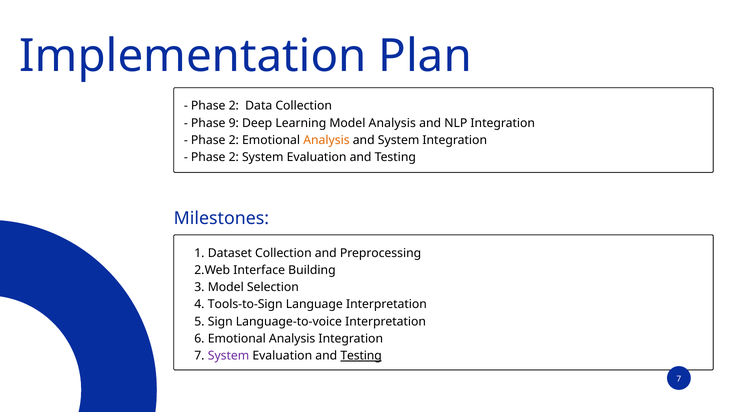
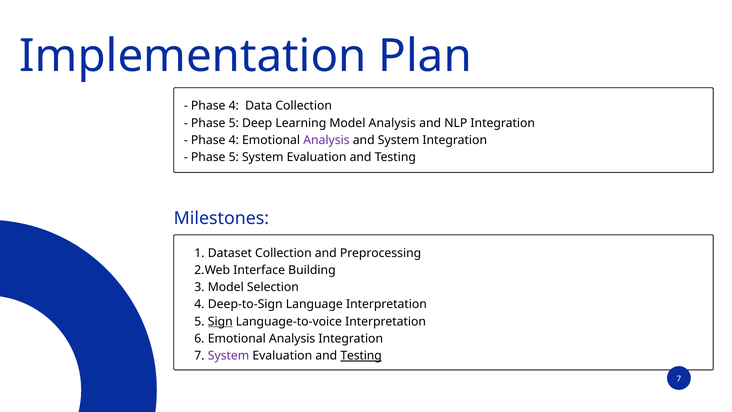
2: 2 -> 4 (234, 106)
9: 9 -> 5 (234, 123)
2: 2 -> 4 (234, 140)
Analysis colour: orange -> purple (326, 140)
2: 2 -> 5 (234, 157)
Tools-to-Sign: Tools-to-Sign -> Deep-to-Sign (245, 304)
Sign underline: none -> present (220, 321)
